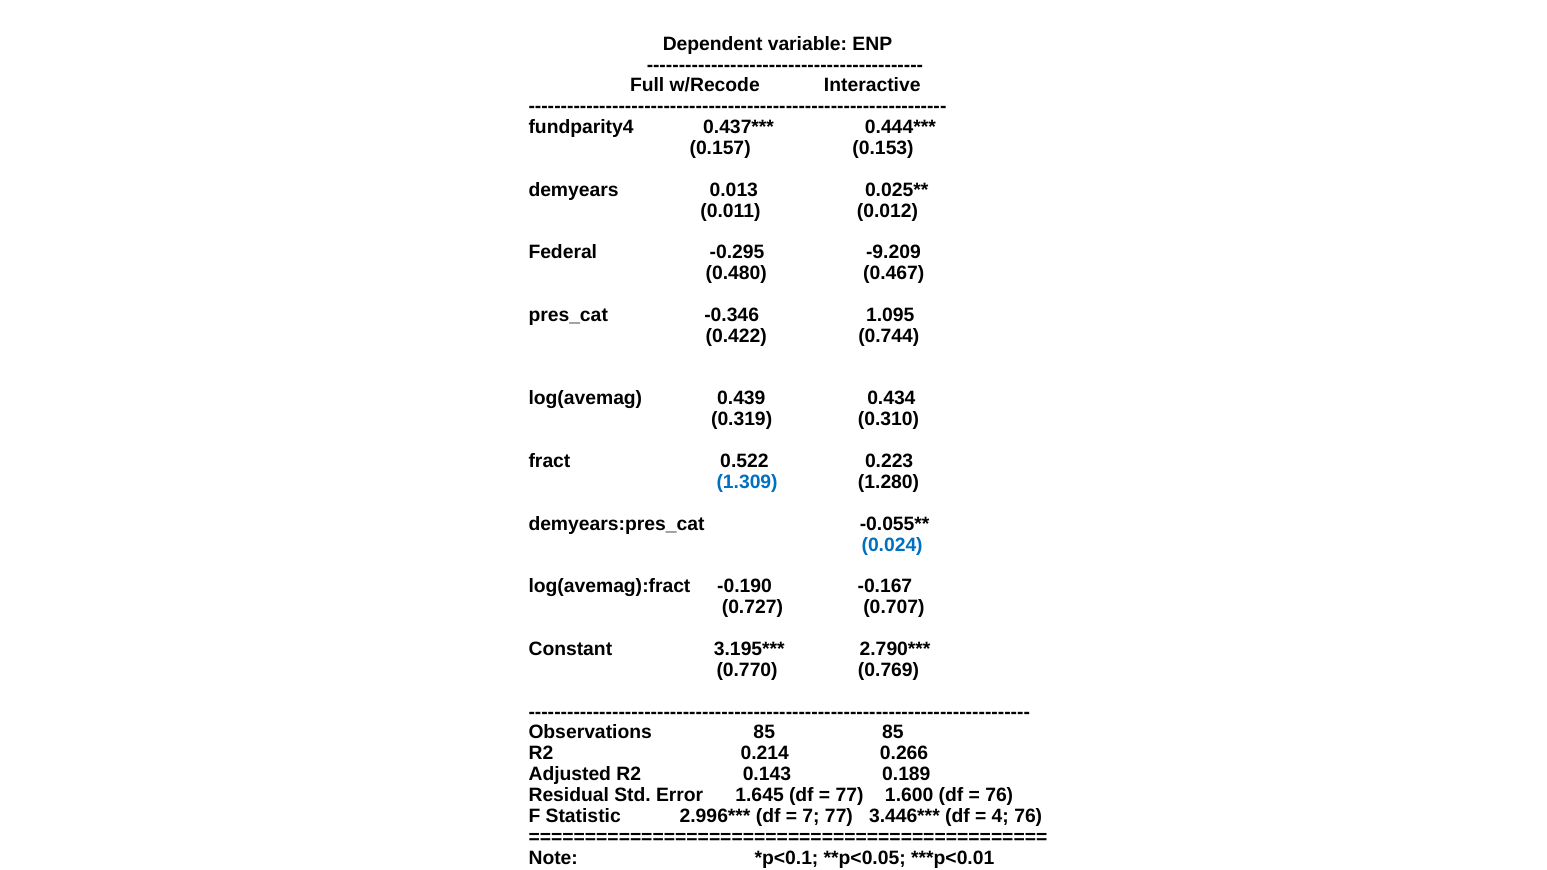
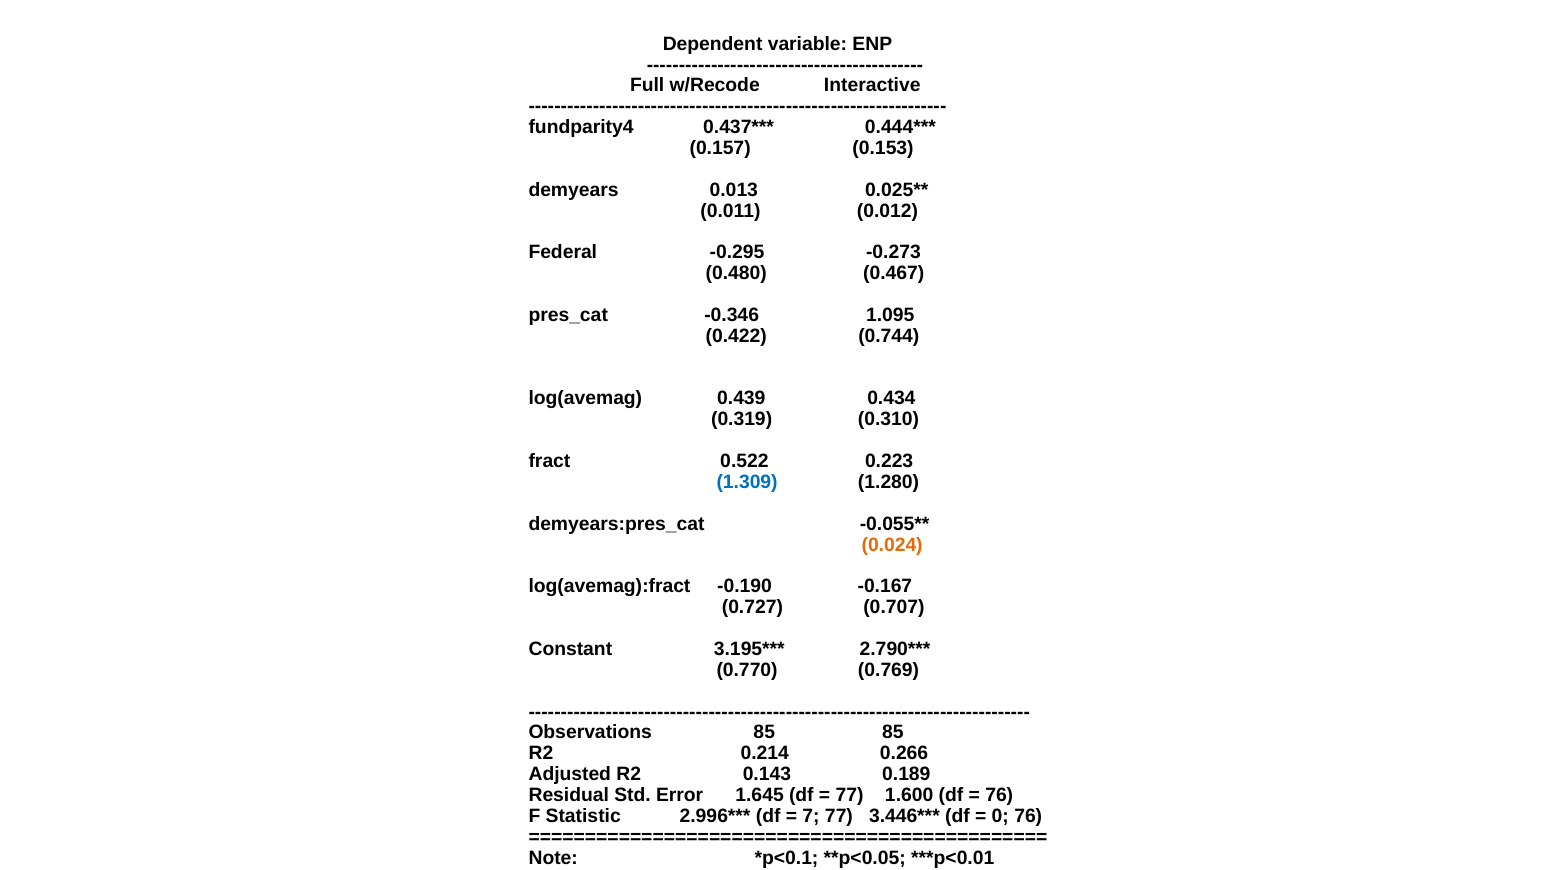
-9.209: -9.209 -> -0.273 (893, 253)
0.024 colour: blue -> orange (892, 545)
4: 4 -> 0 (1000, 816)
